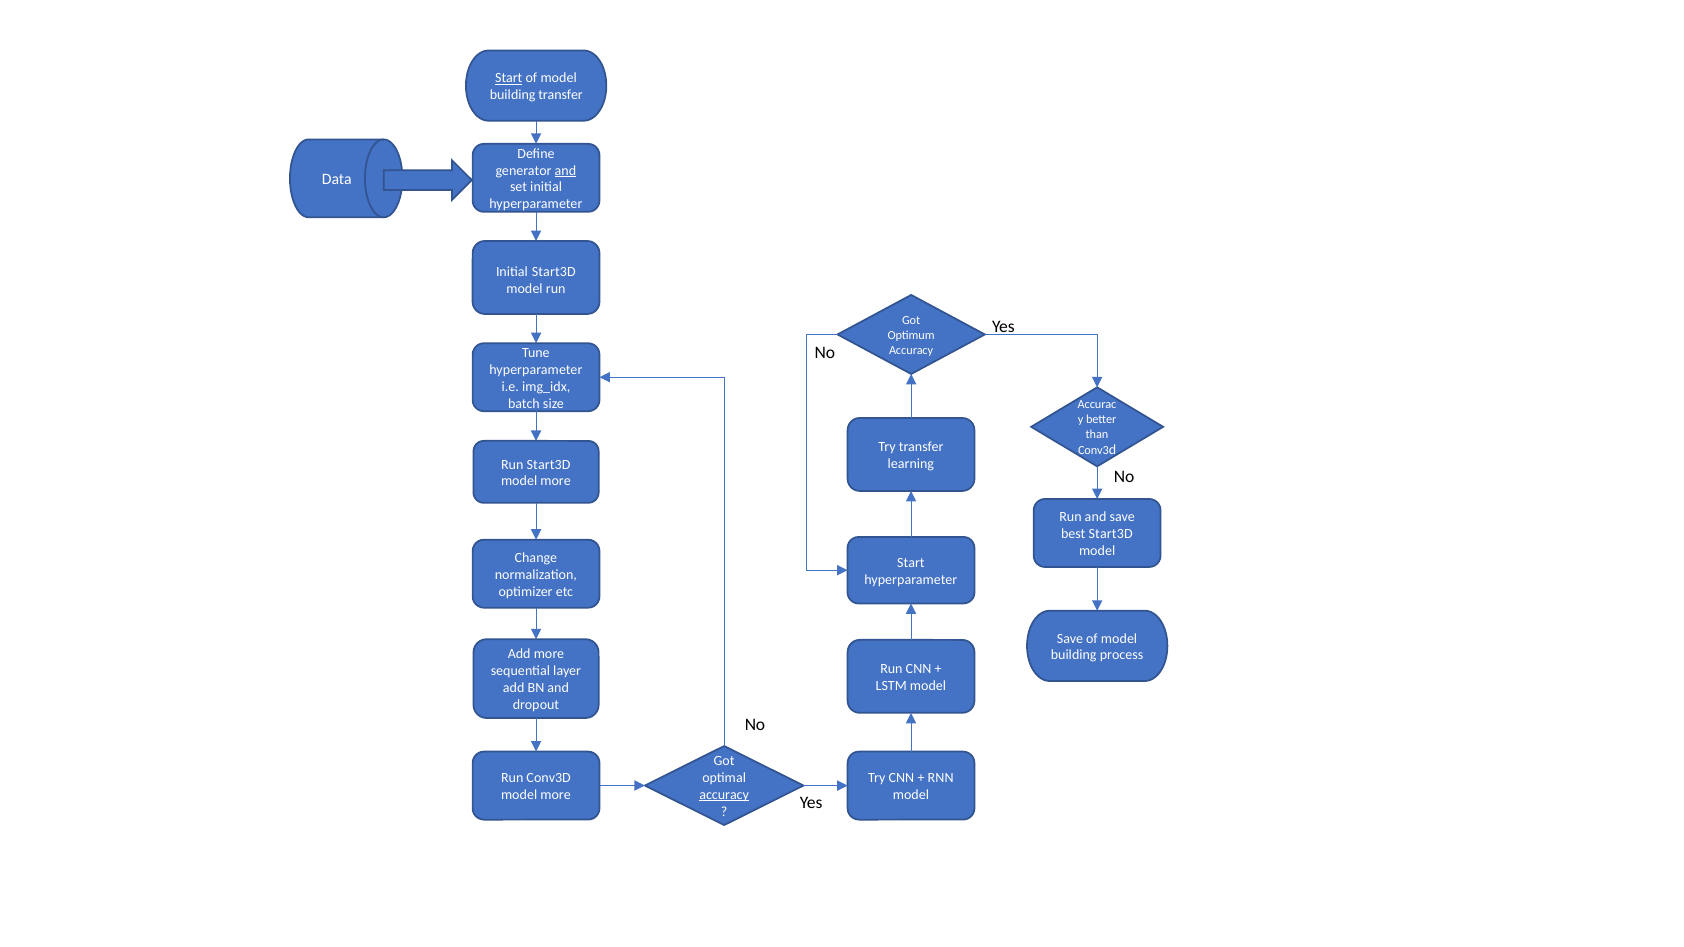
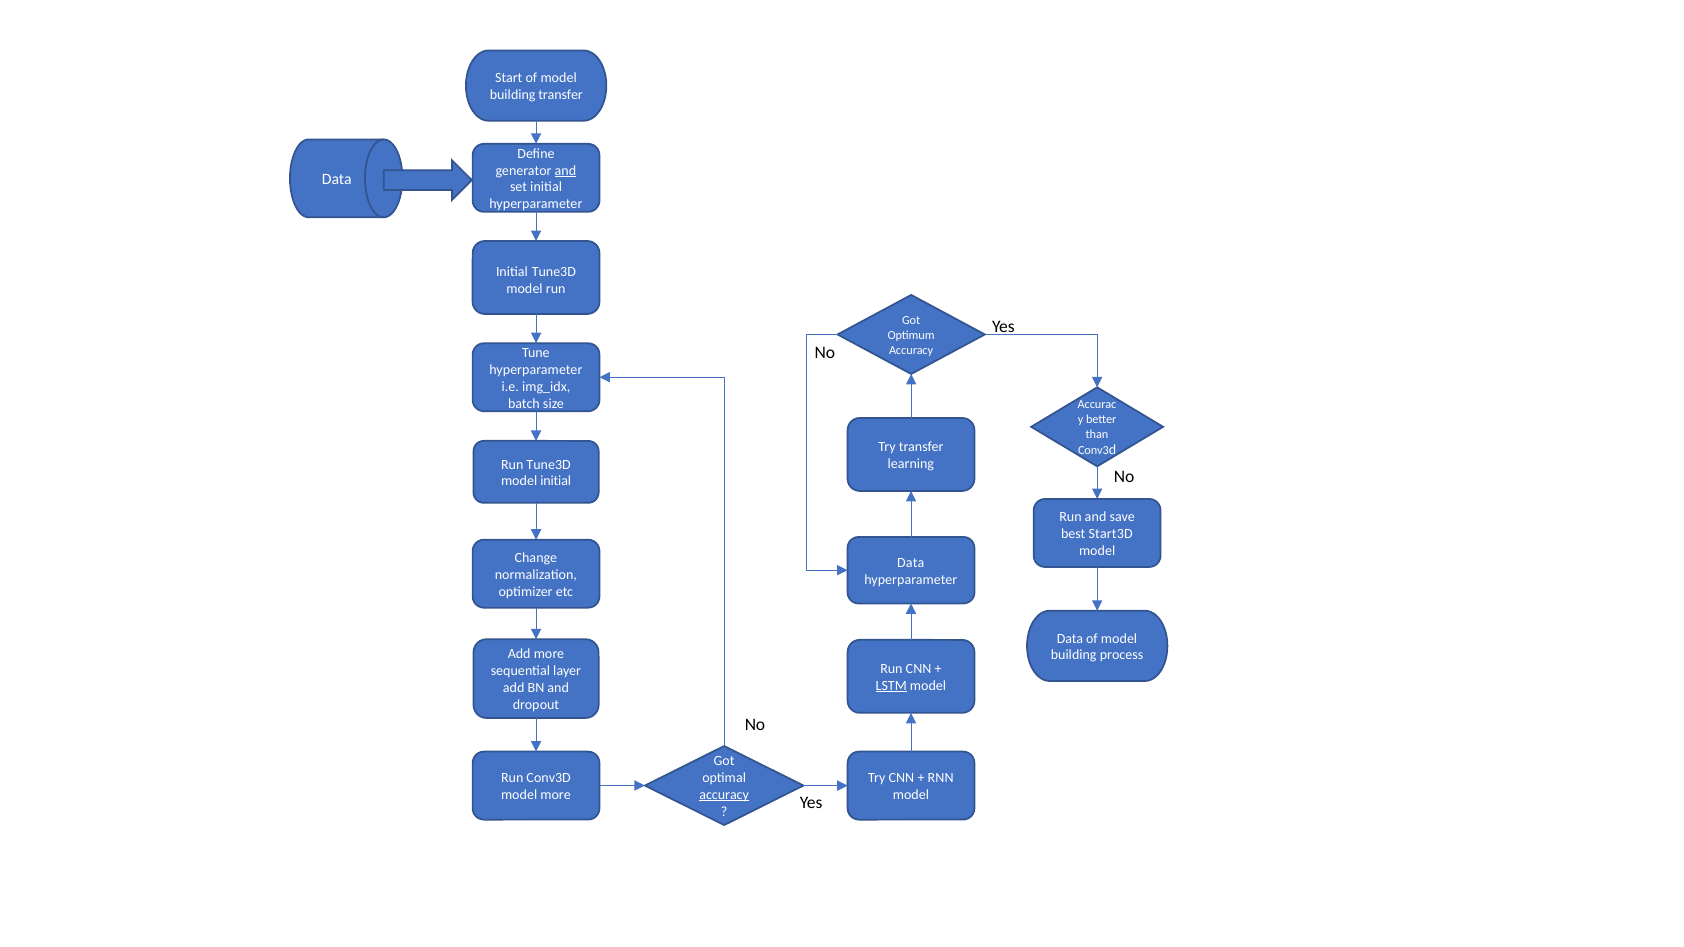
Start underline: present -> none (509, 78)
Initial Start3D: Start3D -> Tune3D (554, 271)
Run Start3D: Start3D -> Tune3D (549, 465)
more: more -> initial (556, 481)
Start: Start -> Data (911, 563)
Save: Save -> Data (1070, 639)
LSTM underline: none -> present (891, 686)
